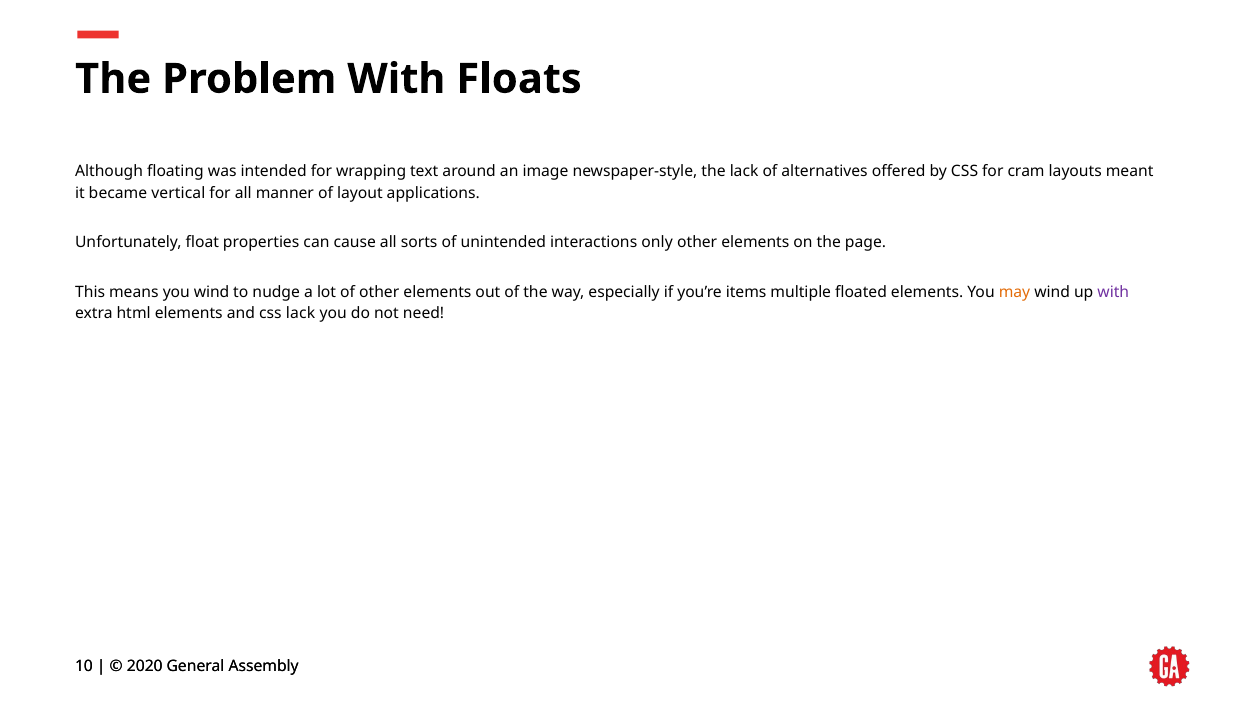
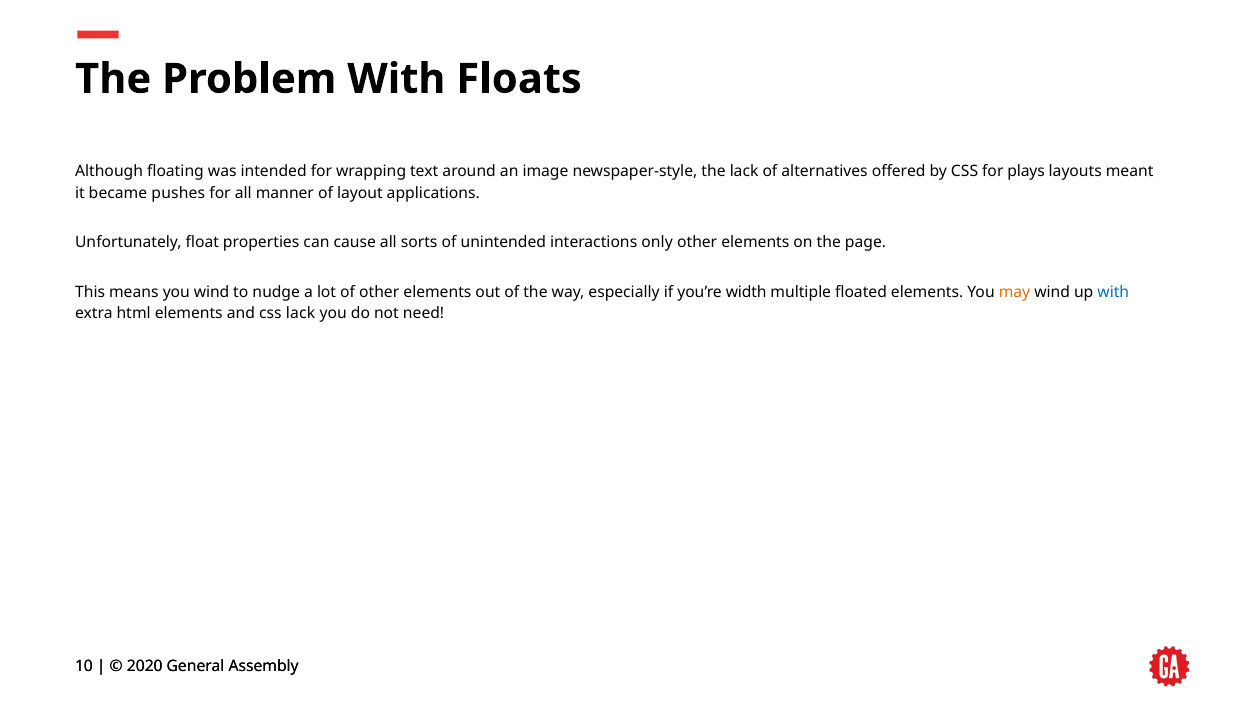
cram: cram -> plays (1026, 171)
vertical: vertical -> pushes (178, 193)
items: items -> width (746, 292)
with colour: purple -> blue (1113, 292)
